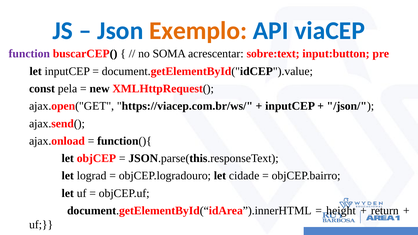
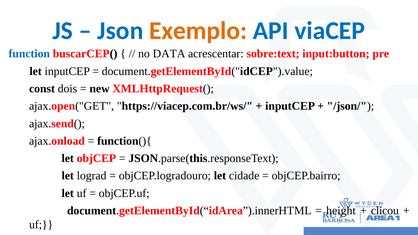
function colour: purple -> blue (29, 54)
SOMA: SOMA -> DATA (169, 54)
pela: pela -> dois (68, 89)
return: return -> clicou (385, 211)
